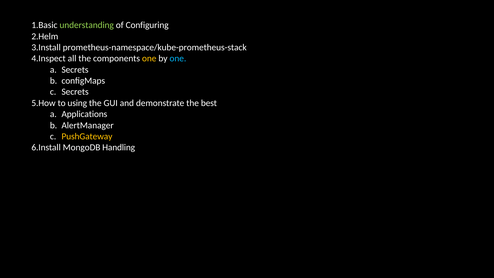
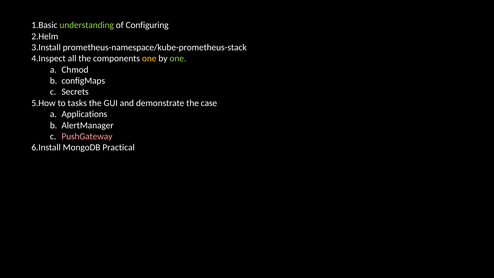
one colour: light blue -> light green (178, 59)
Secrets: Secrets -> Chmod (75, 70)
using: using -> tasks (77, 103)
best: best -> case (209, 103)
PushGateway colour: yellow -> pink (87, 136)
Handling: Handling -> Practical (119, 147)
